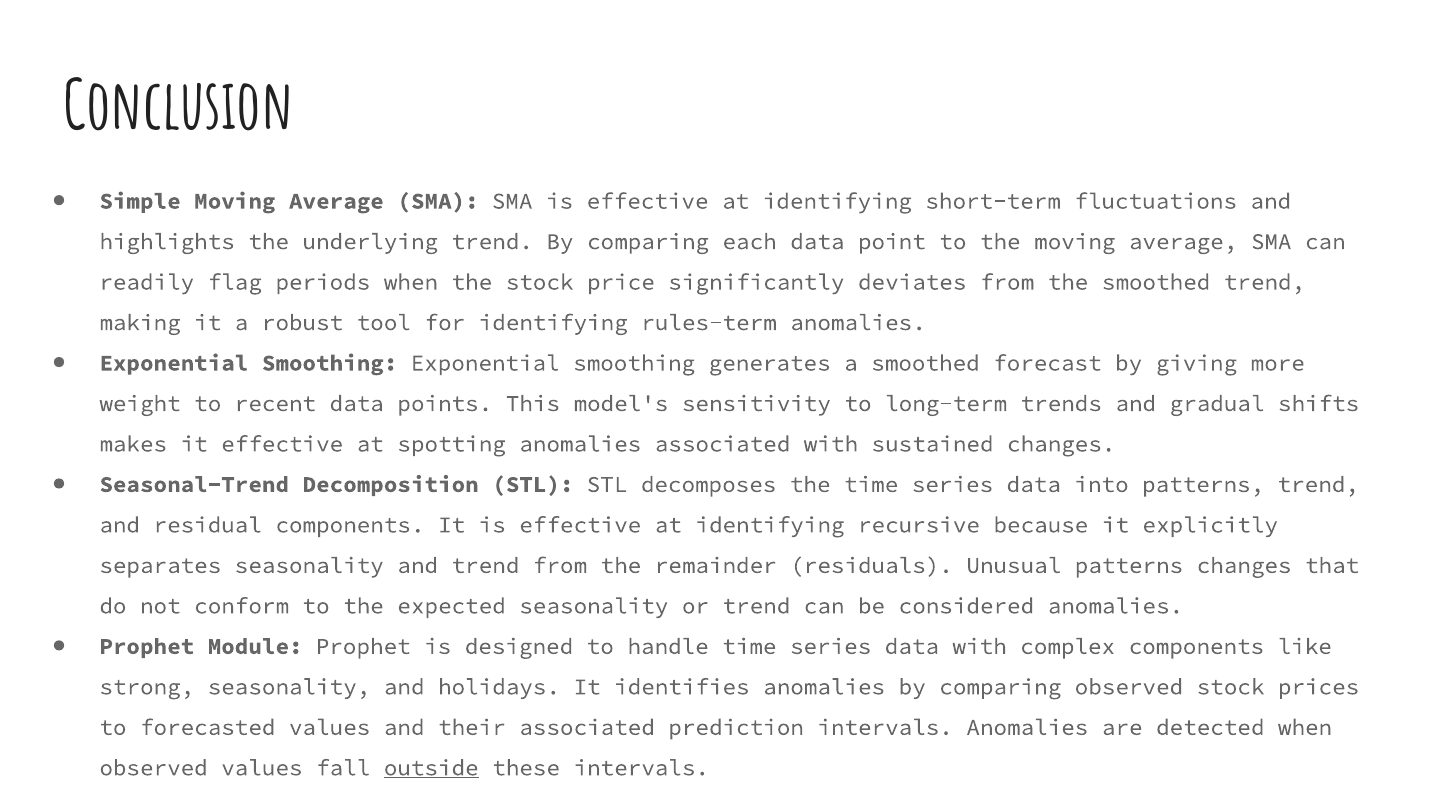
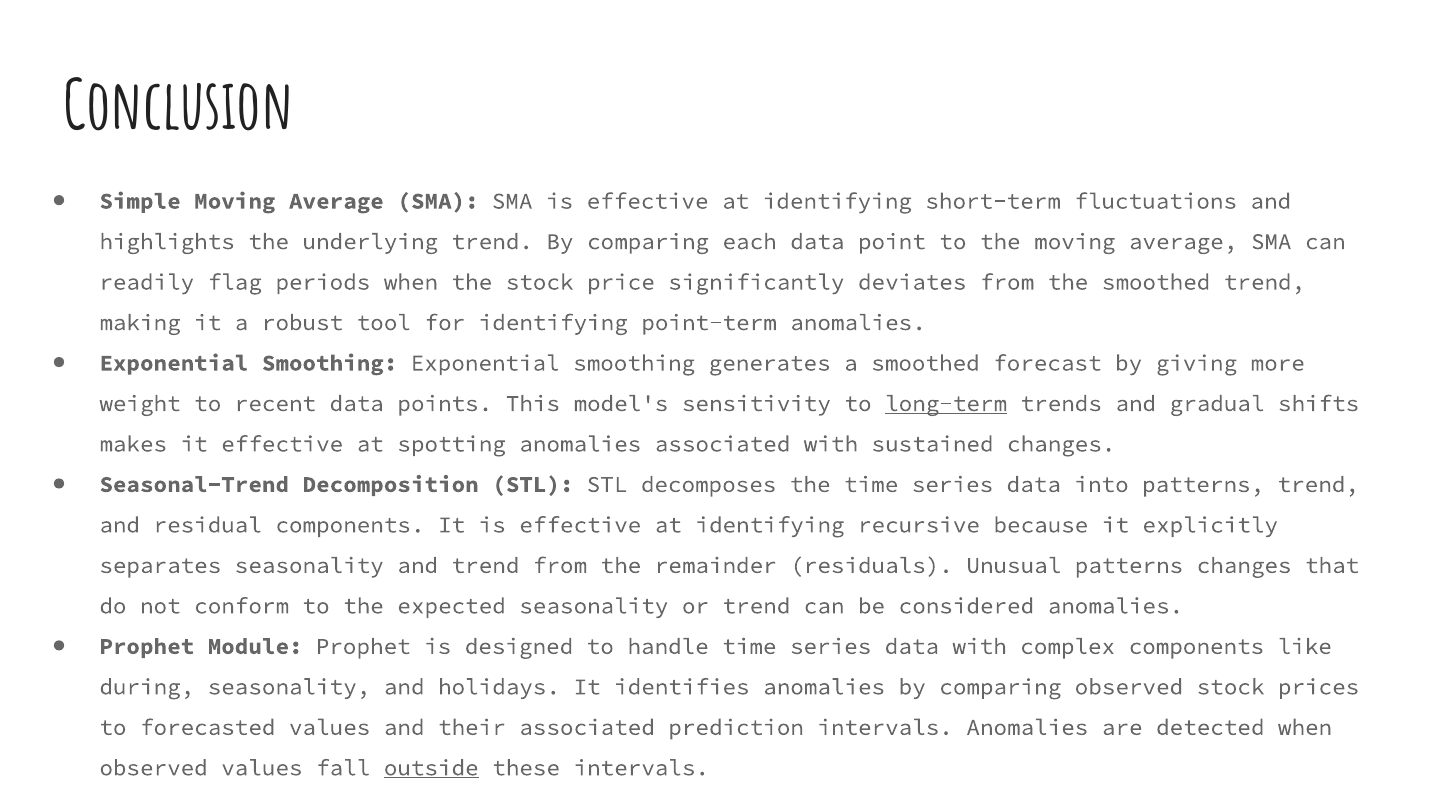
rules-term: rules-term -> point-term (709, 323)
long-term underline: none -> present (946, 404)
strong: strong -> during (147, 687)
